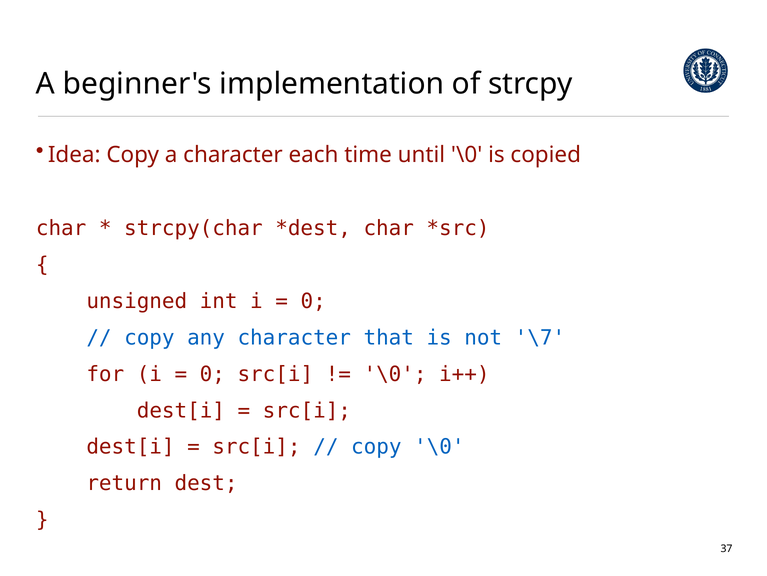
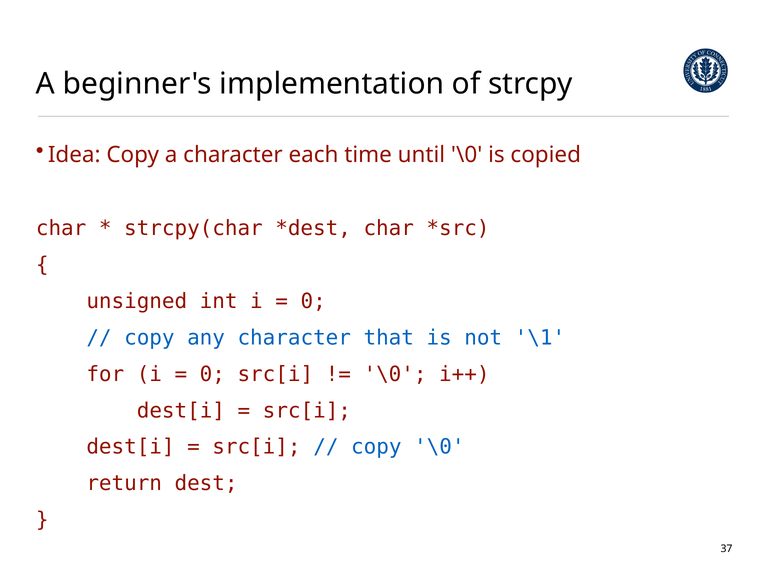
\7: \7 -> \1 (540, 337)
